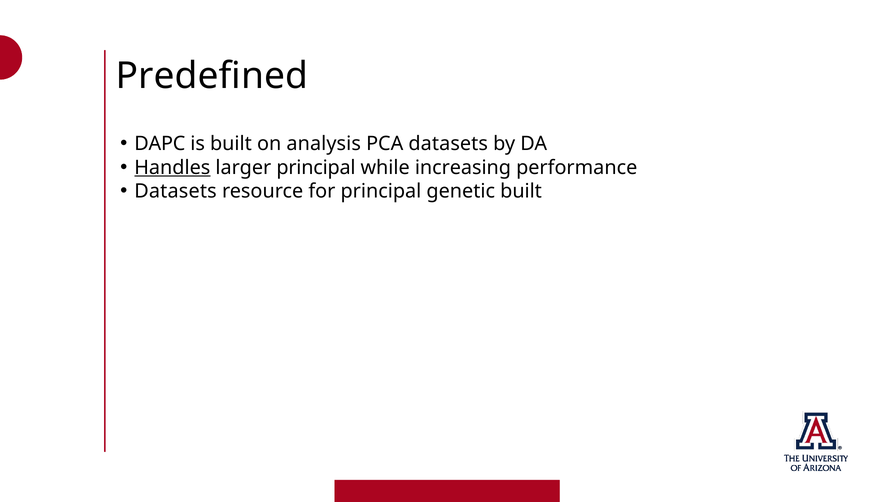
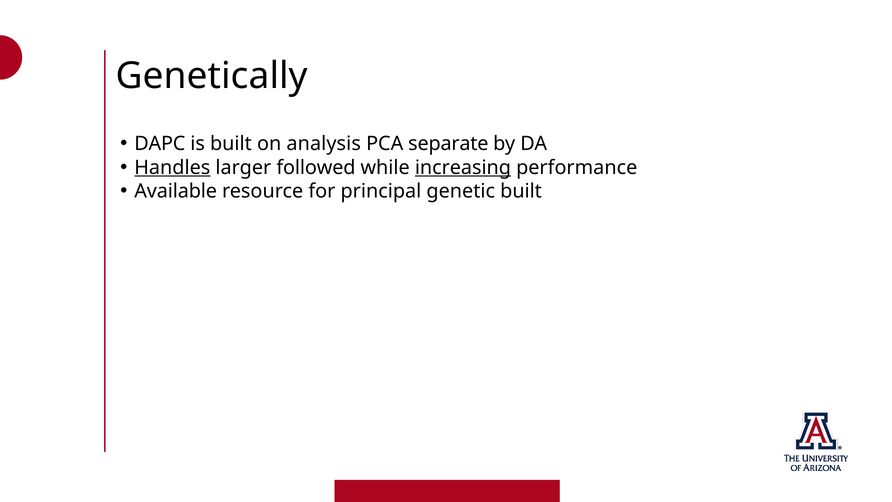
Predefined: Predefined -> Genetically (212, 76)
PCA datasets: datasets -> separate (448, 144)
larger principal: principal -> followed (316, 168)
increasing underline: none -> present (463, 168)
Datasets: Datasets -> Available (176, 191)
